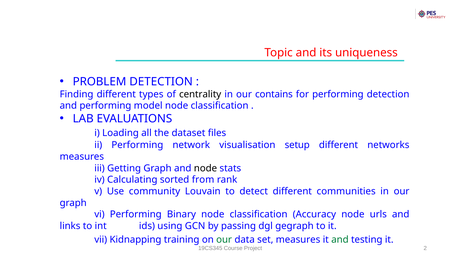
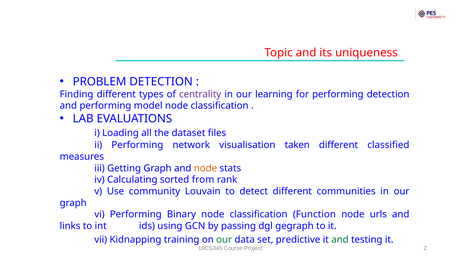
centrality colour: black -> purple (200, 94)
contains: contains -> learning (274, 94)
setup: setup -> taken (297, 145)
networks: networks -> classified (388, 145)
node colour: black -> orange (205, 168)
Accuracy: Accuracy -> Function (314, 214)
set measures: measures -> predictive (298, 239)
